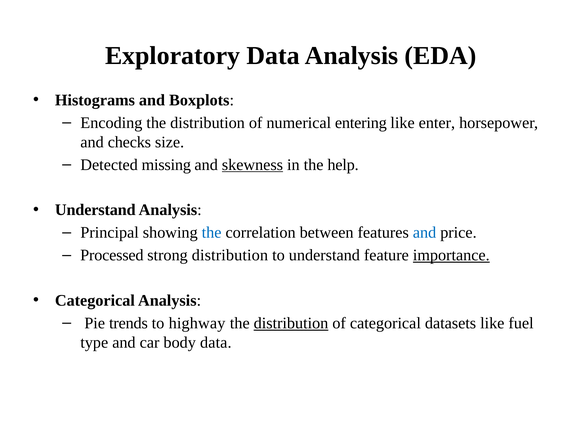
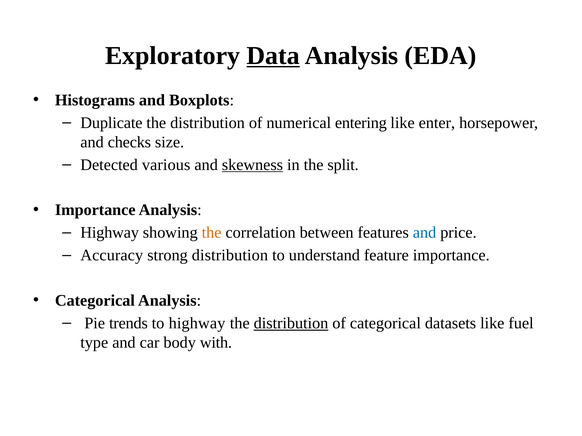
Data underline: none -> present (273, 56)
Encoding: Encoding -> Duplicate (111, 123)
missing: missing -> various (166, 165)
help: help -> split (343, 165)
Understand: Understand -> Importance (95, 210)
Principal: Principal -> Highway (110, 233)
the colour: blue -> orange (212, 233)
Processed: Processed -> Accuracy (112, 256)
importance underline: present -> none (451, 256)
body data: data -> with (216, 343)
